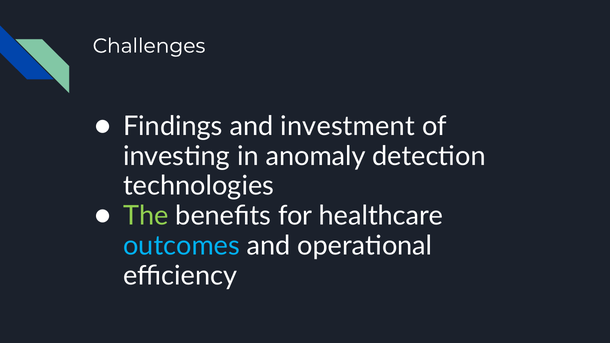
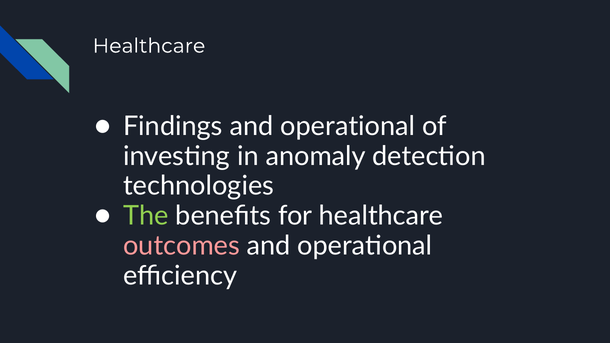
Challenges: Challenges -> Healthcare (149, 46)
Findings and investment: investment -> operational (348, 126)
outcomes colour: light blue -> pink (181, 246)
